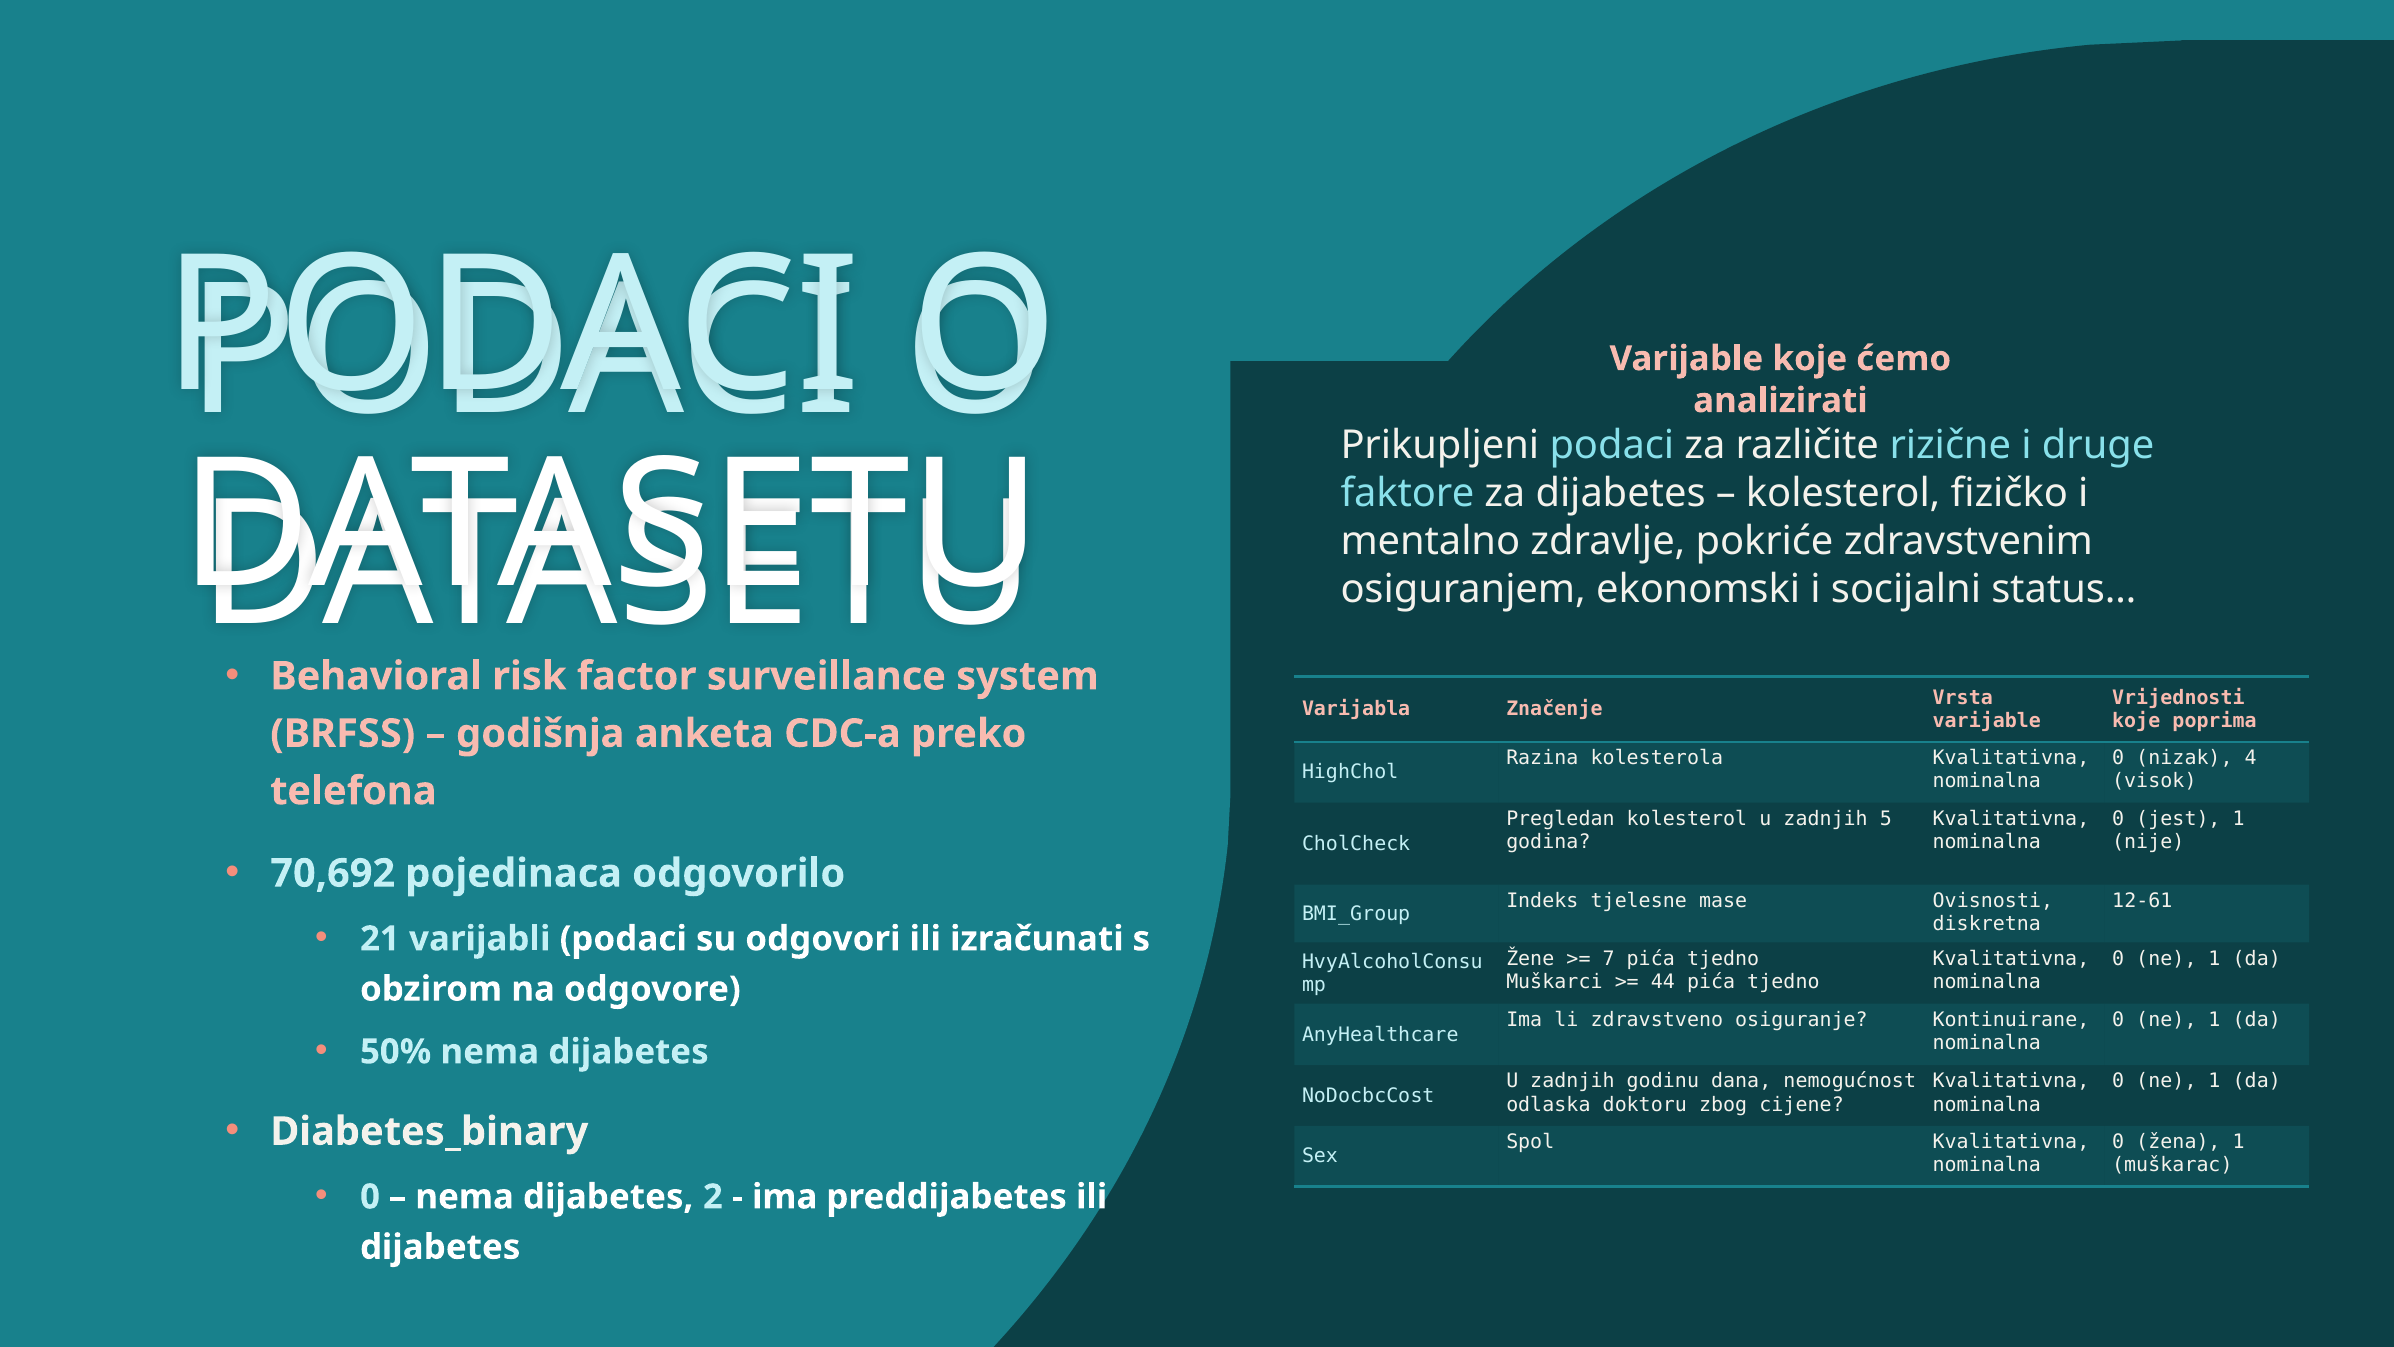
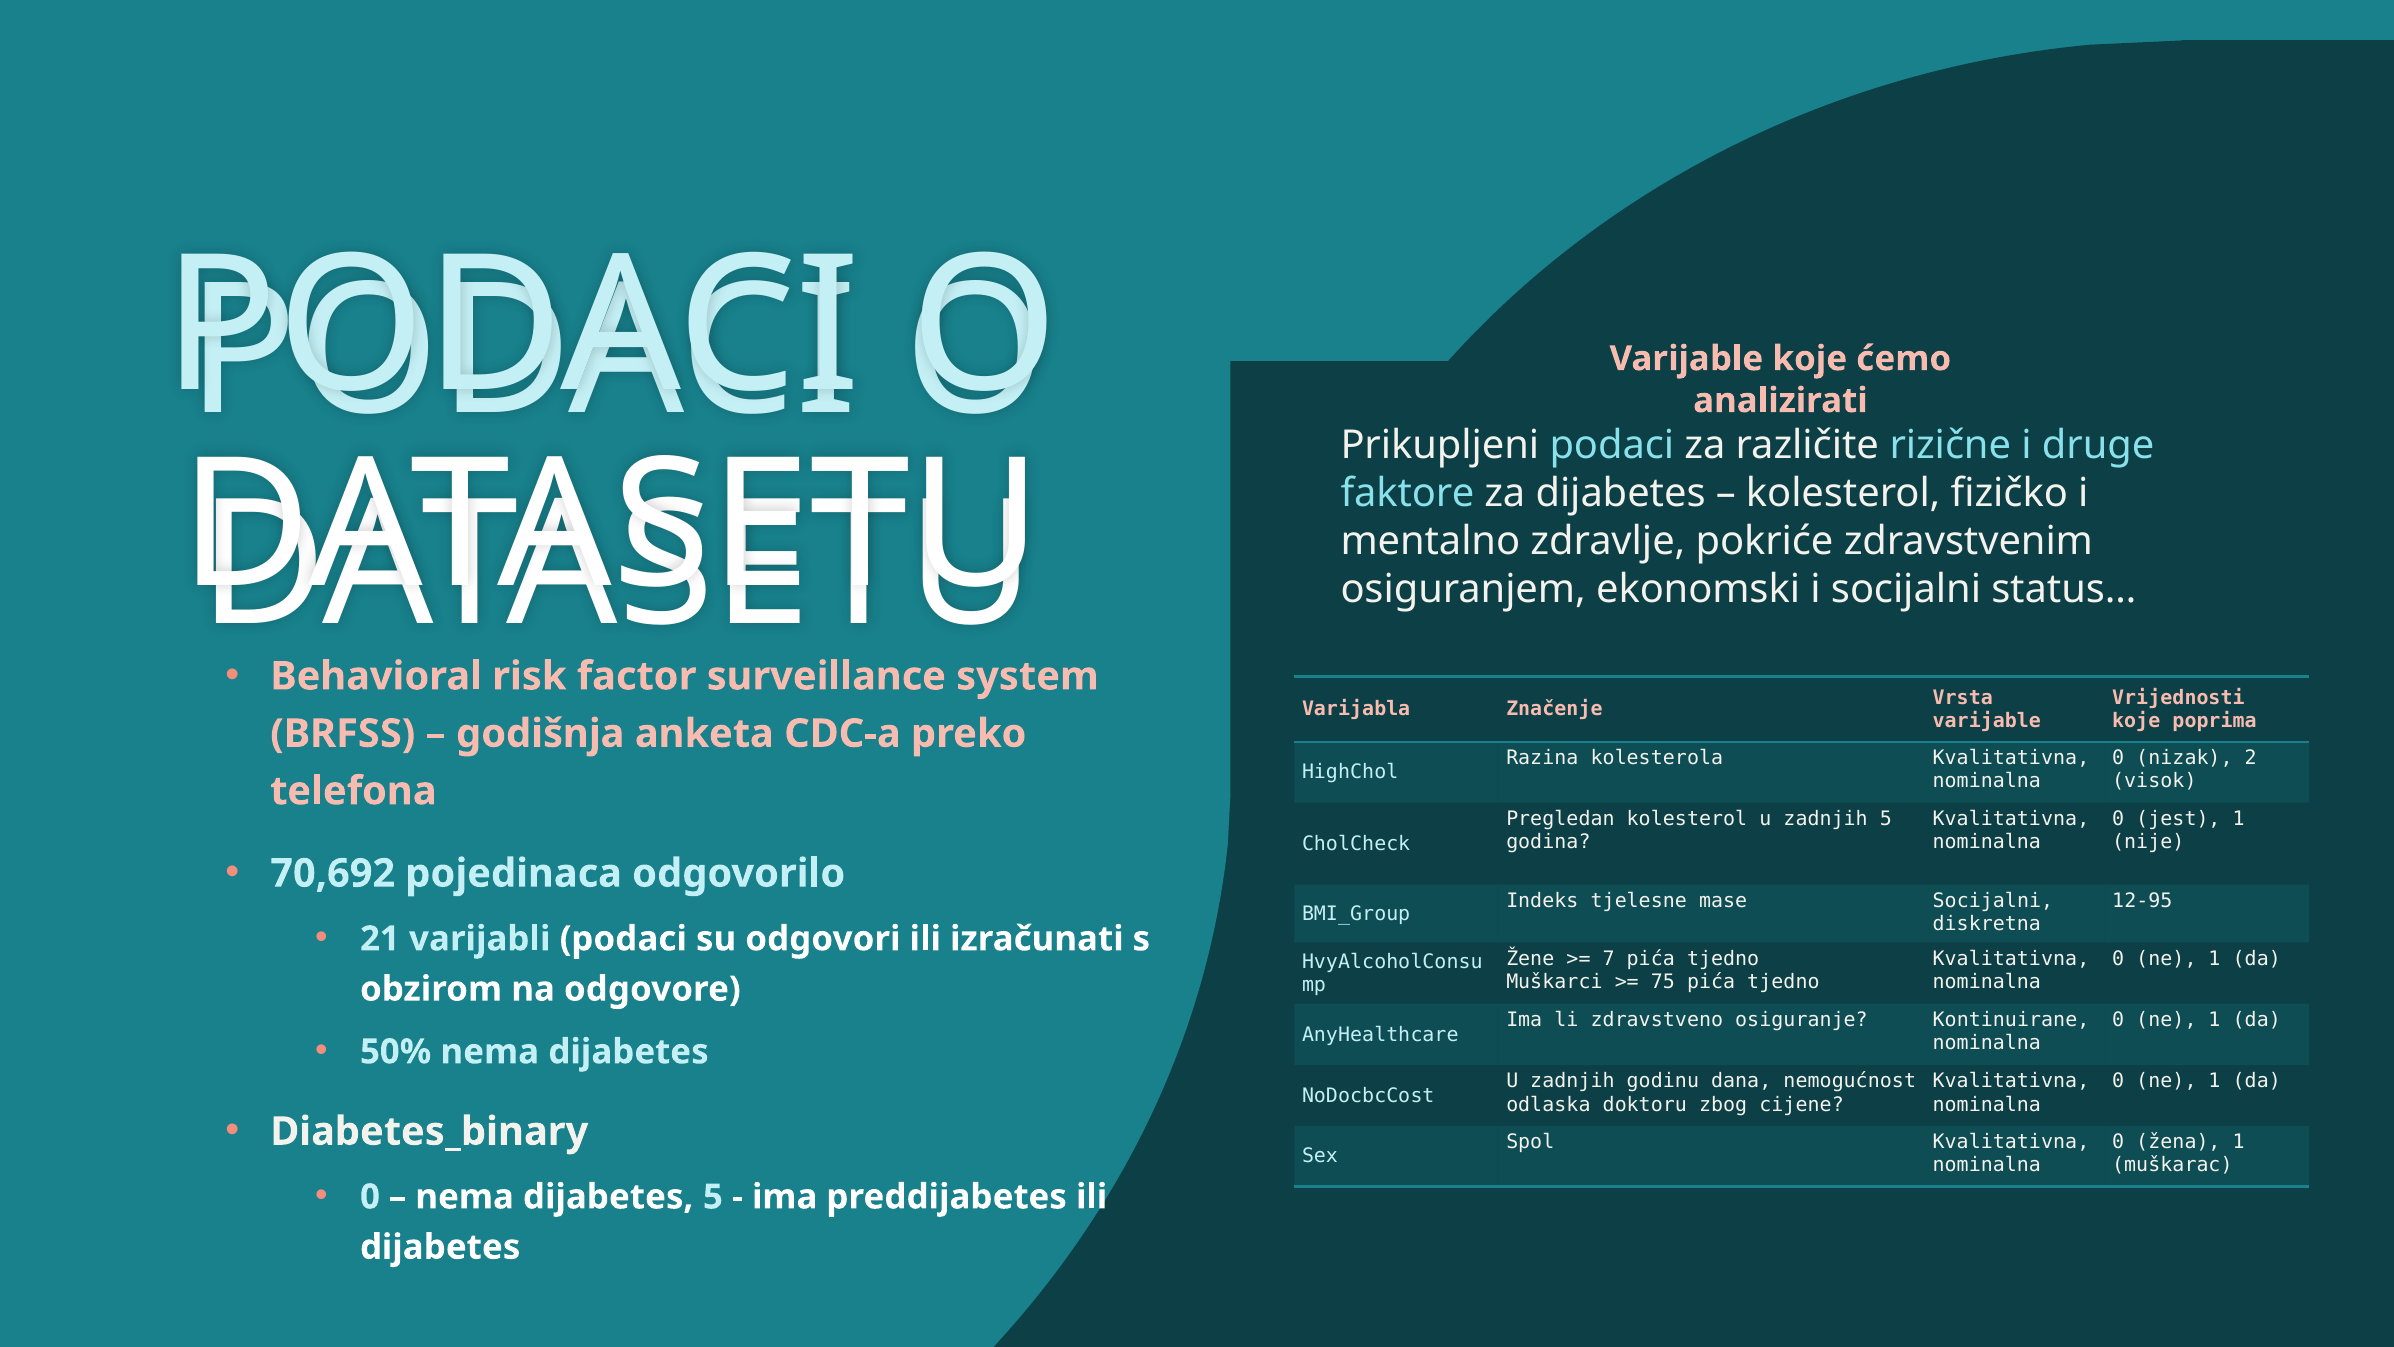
4: 4 -> 2 (2251, 758)
mase Ovisnosti: Ovisnosti -> Socijalni (1993, 900)
12-61: 12-61 -> 12-95 (2142, 900)
44: 44 -> 75 (1663, 982)
dijabetes 2: 2 -> 5 (713, 1197)
